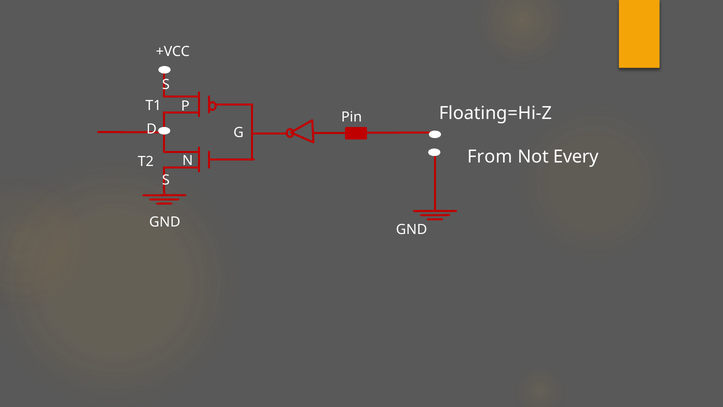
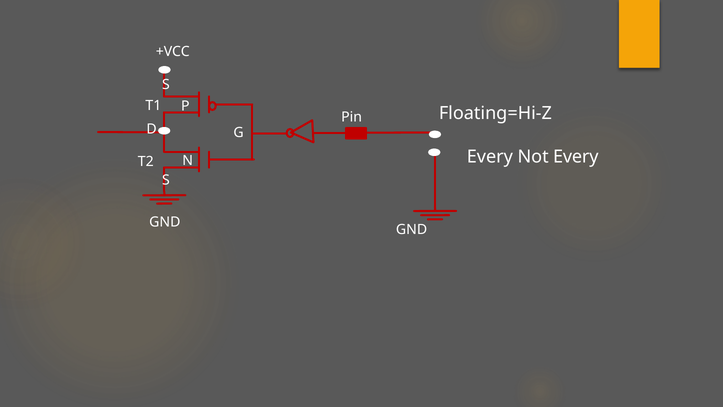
From: From -> Every (490, 157)
